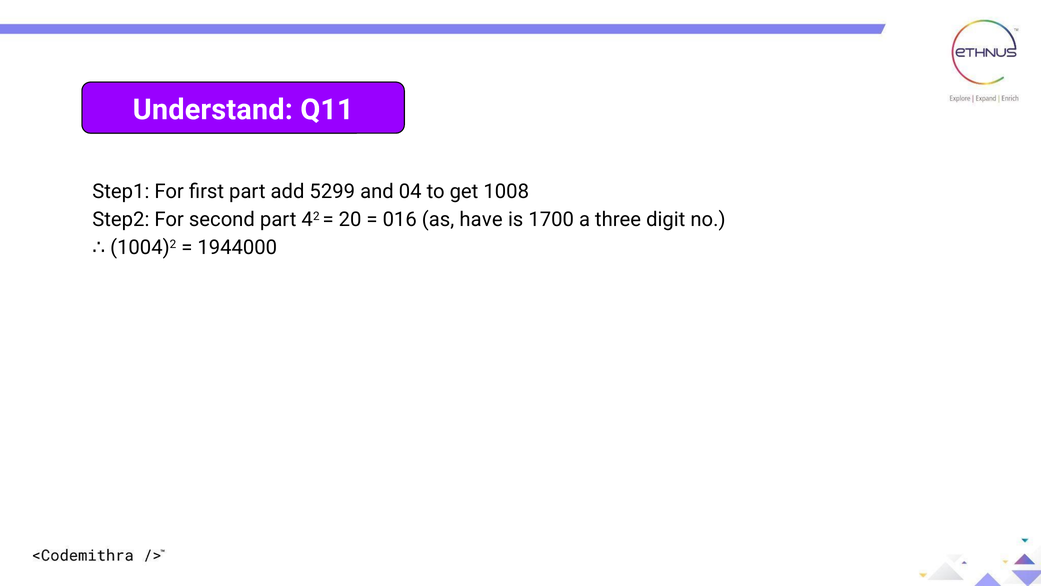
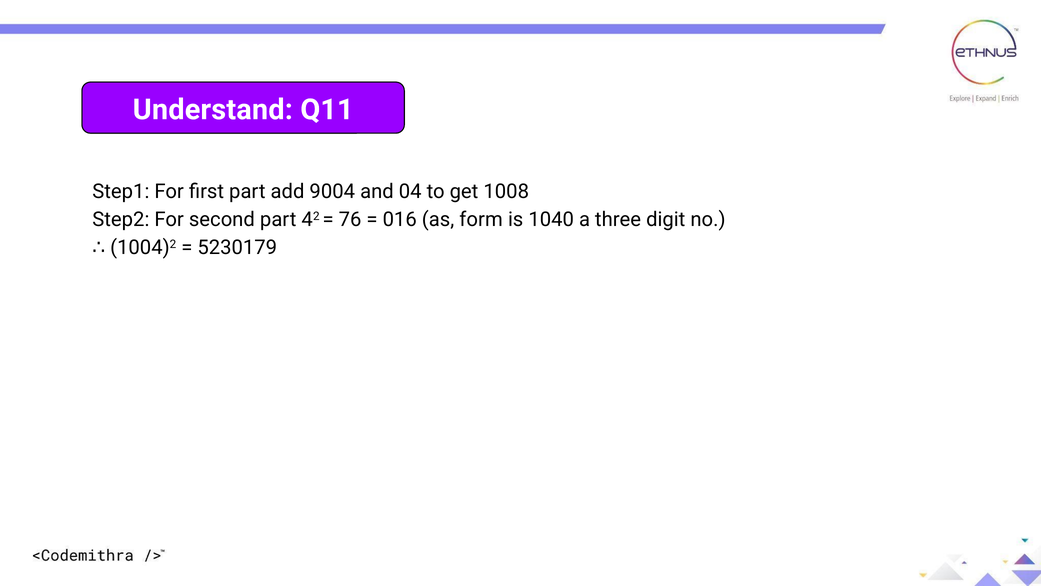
5299: 5299 -> 9004 (332, 192)
20: 20 -> 76 (350, 219)
have: have -> form (481, 219)
1700: 1700 -> 1040 (551, 219)
1944000: 1944000 -> 5230179 (237, 247)
